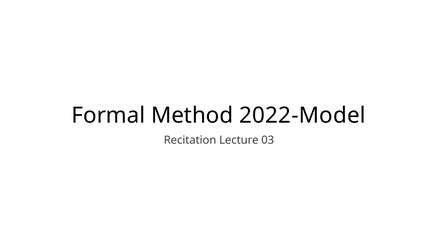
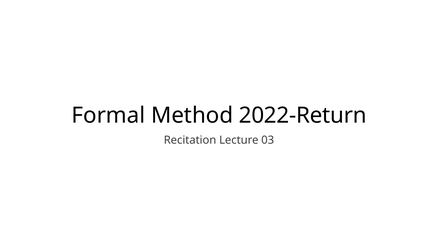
2022-Model: 2022-Model -> 2022-Return (303, 115)
